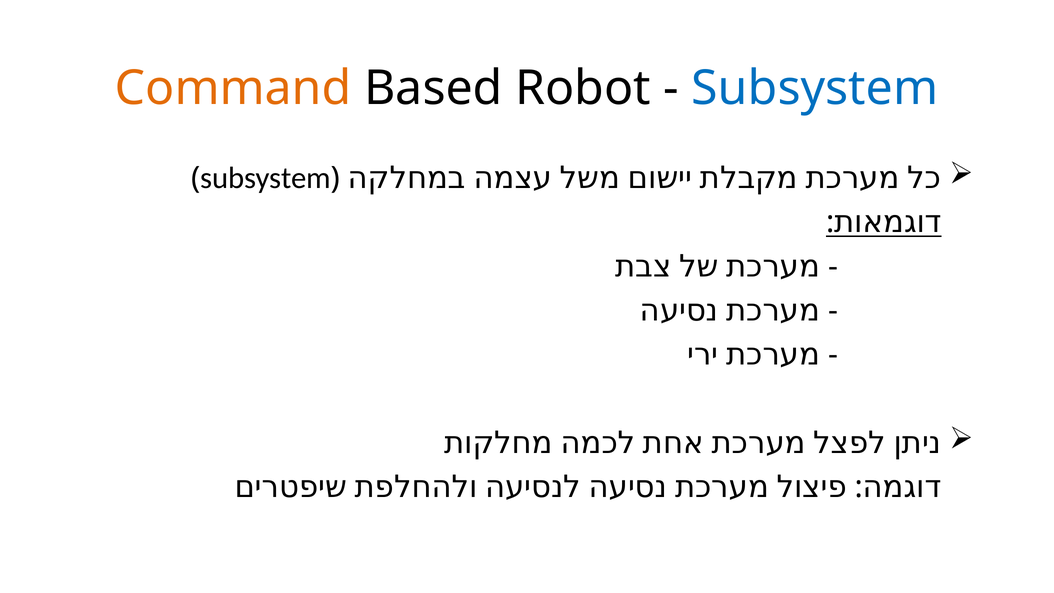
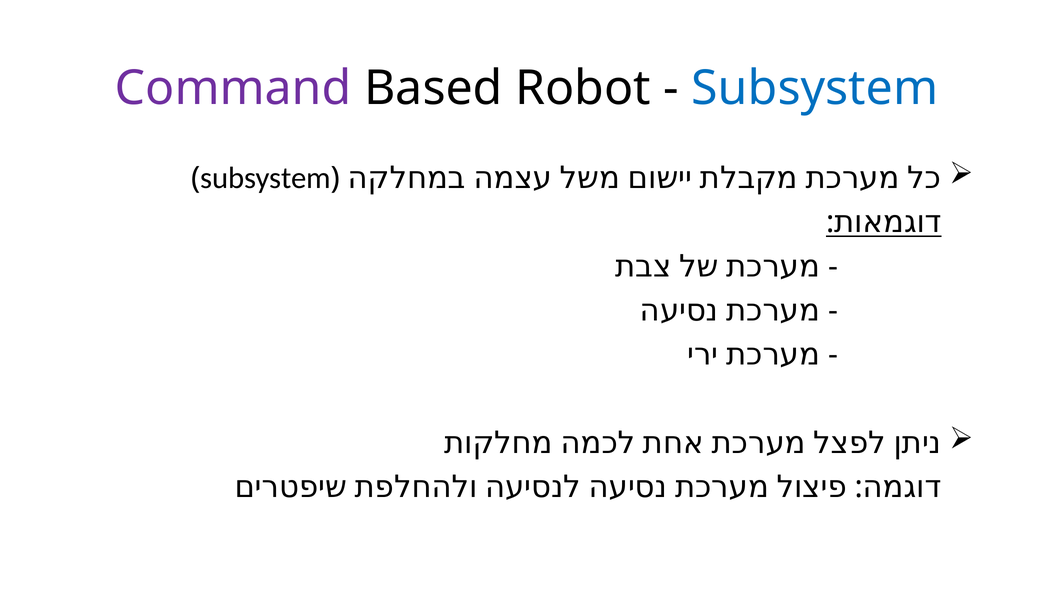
Command colour: orange -> purple (233, 89)
